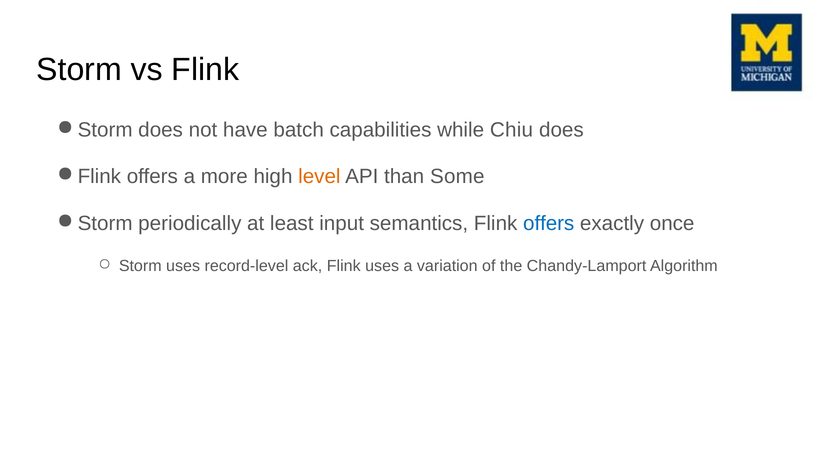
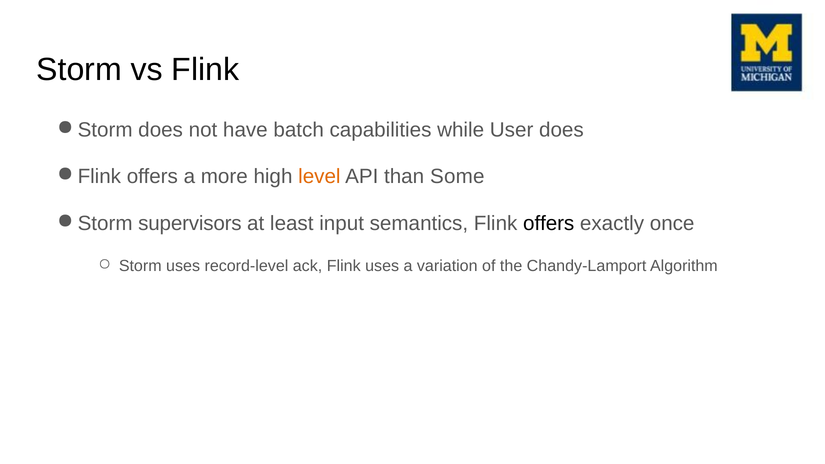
Chiu: Chiu -> User (512, 130)
periodically: periodically -> supervisors (190, 223)
offers colour: blue -> black (549, 223)
